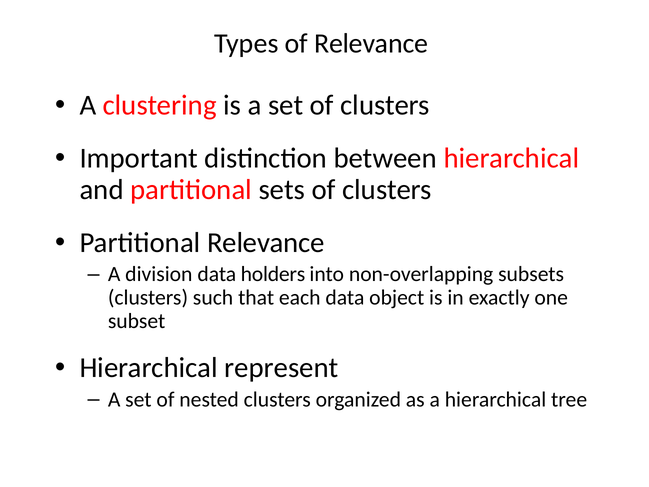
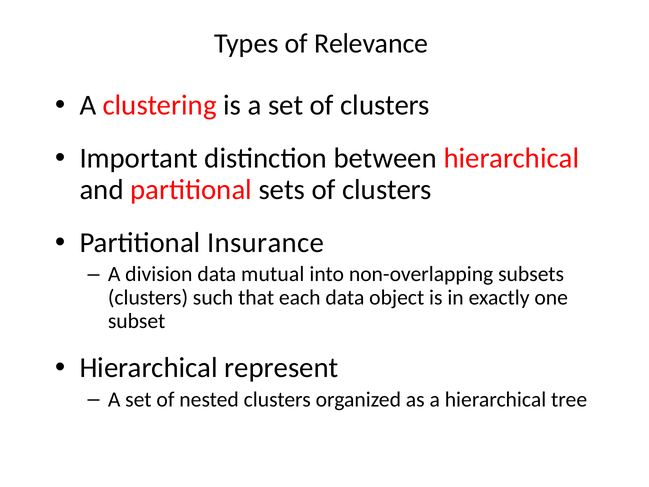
Partitional Relevance: Relevance -> Insurance (266, 243)
holders: holders -> mutual (273, 274)
